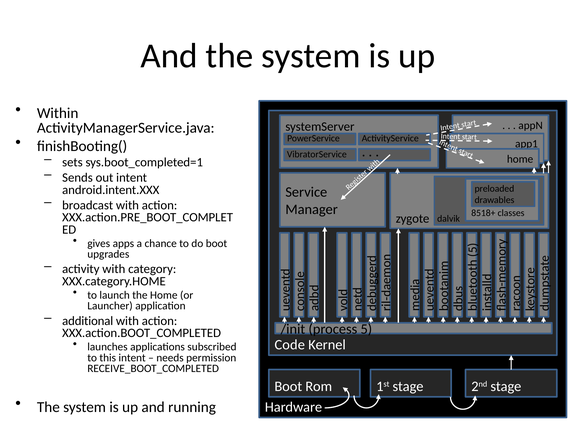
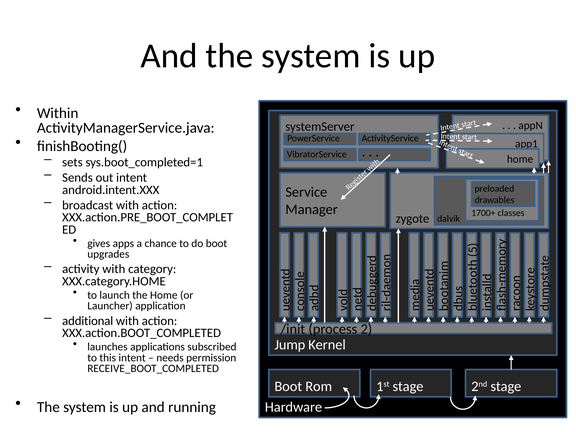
8518+: 8518+ -> 1700+ (483, 213)
process 5: 5 -> 2 (366, 329)
Code: Code -> Jump (290, 345)
